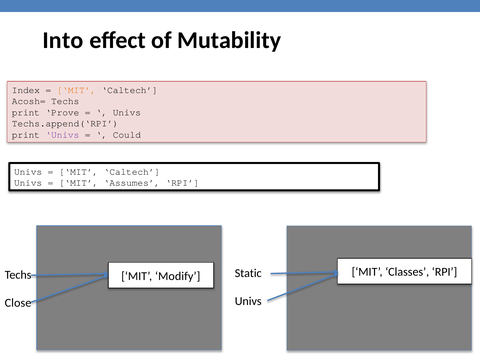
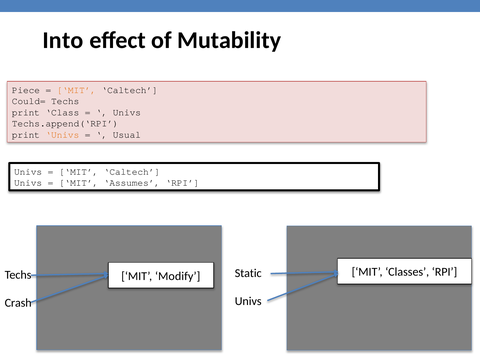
Index: Index -> Piece (26, 90)
Acosh=: Acosh= -> Could= (29, 101)
Prove: Prove -> Class (62, 112)
Univs colour: purple -> orange (62, 135)
Could: Could -> Usual (127, 135)
Close: Close -> Crash (18, 303)
